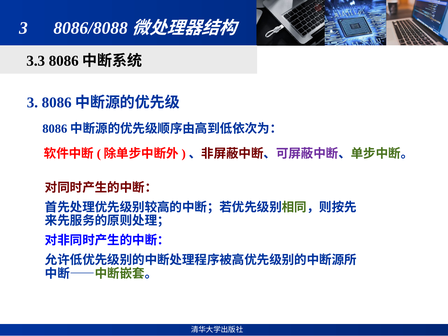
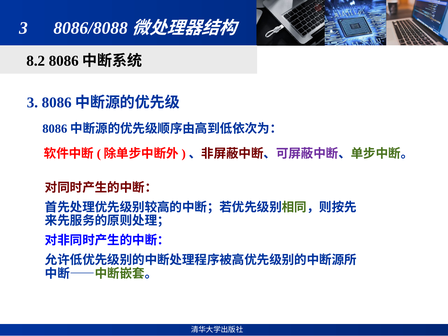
3.3: 3.3 -> 8.2 (36, 61)
